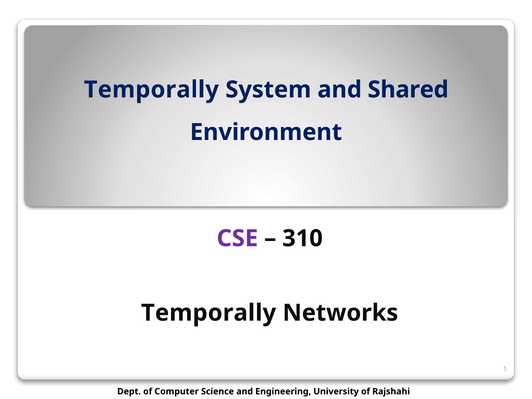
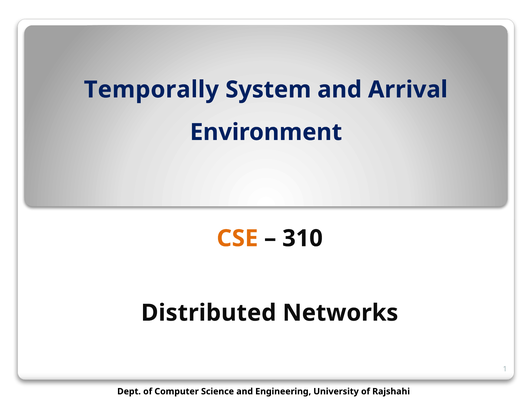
Shared: Shared -> Arrival (408, 90)
CSE colour: purple -> orange (237, 238)
Temporally: Temporally -> Distributed (209, 313)
